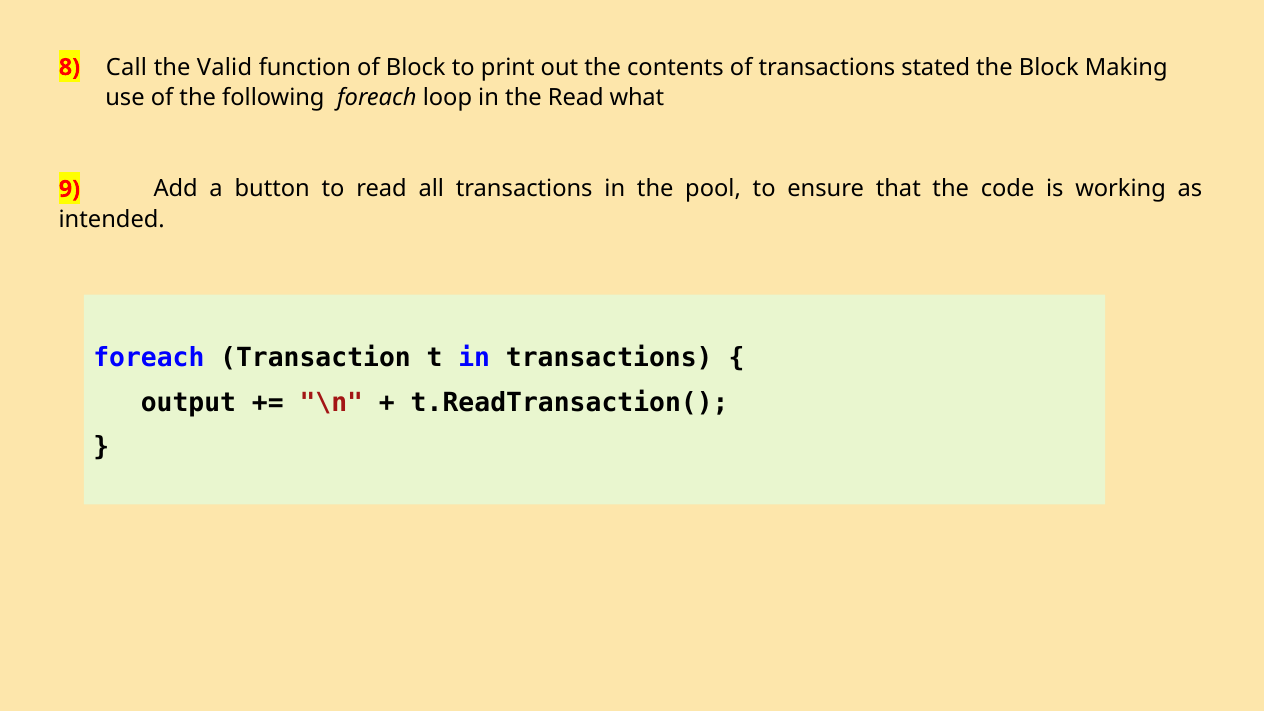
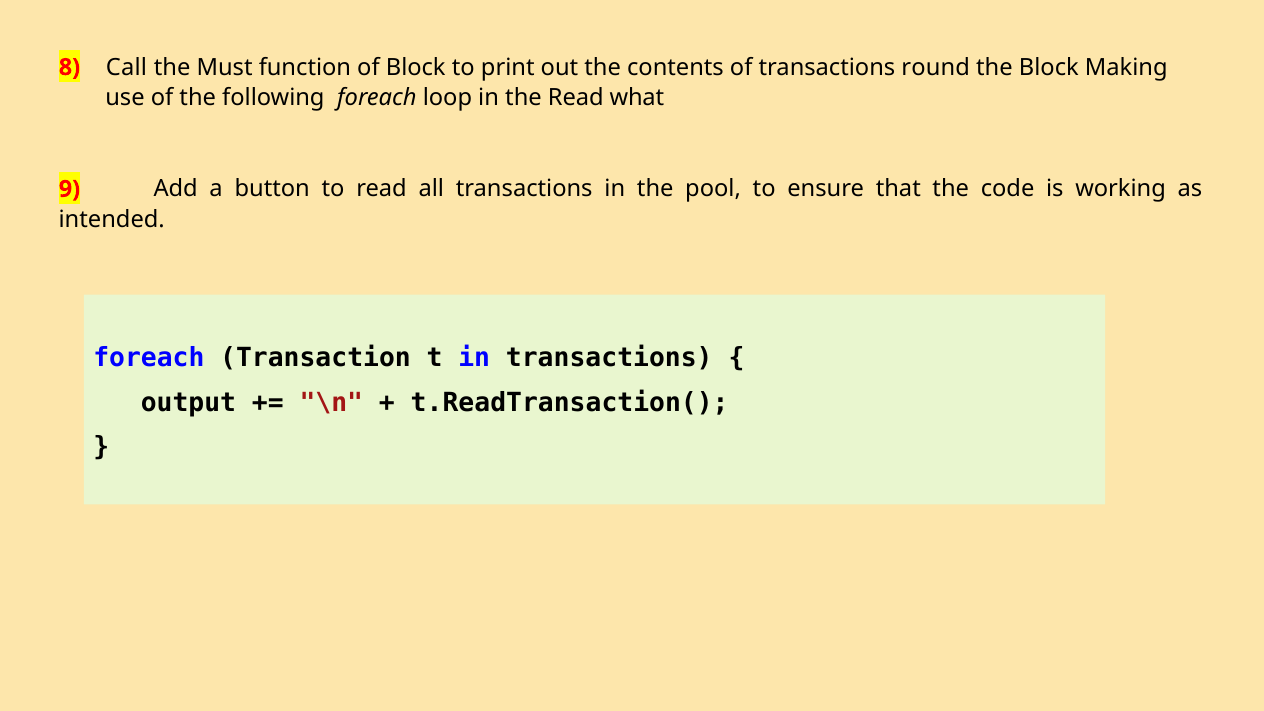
Valid: Valid -> Must (225, 67)
stated: stated -> round (936, 67)
